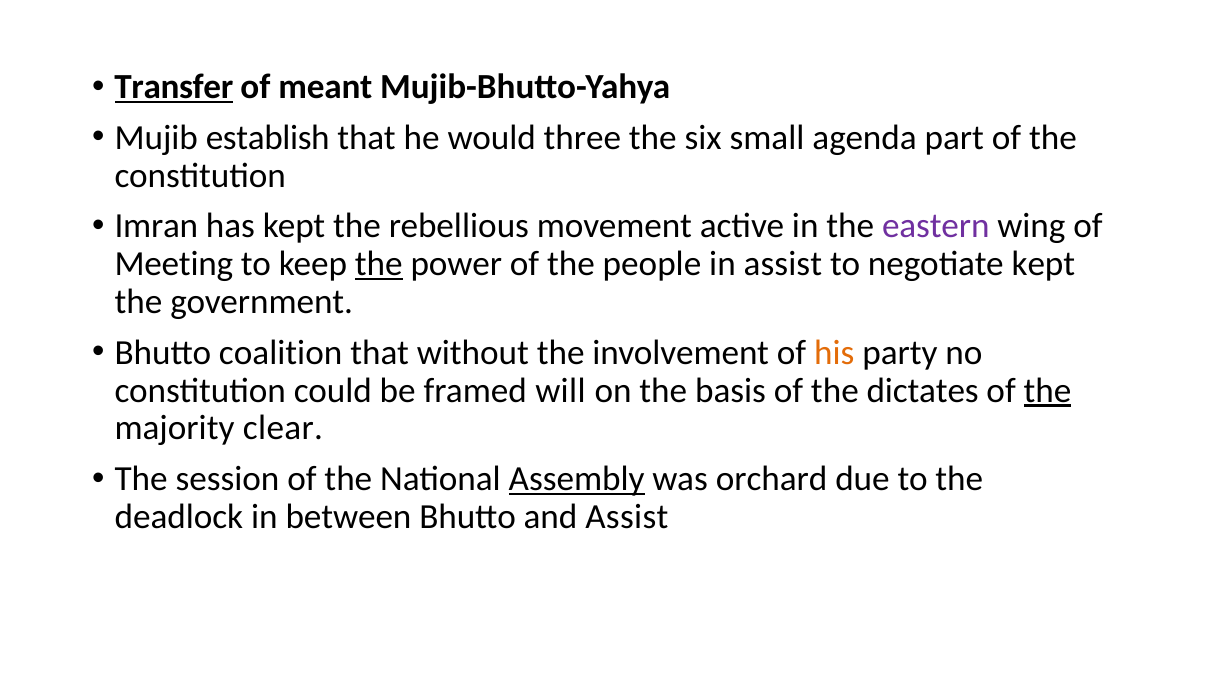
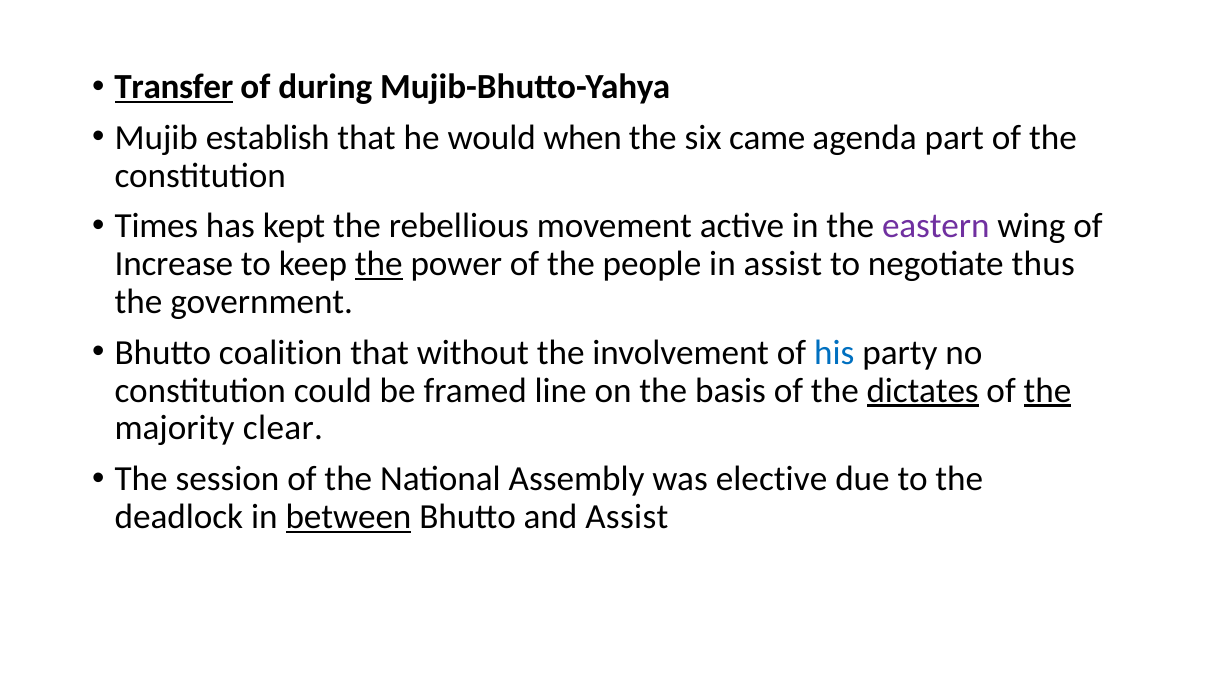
meant: meant -> during (325, 87)
three: three -> when (583, 137)
small: small -> came (767, 137)
Imran: Imran -> Times (156, 226)
Meeting: Meeting -> Increase (174, 264)
negotiate kept: kept -> thus (1043, 264)
his colour: orange -> blue (834, 352)
will: will -> line (561, 390)
dictates underline: none -> present (923, 390)
Assembly underline: present -> none (577, 479)
orchard: orchard -> elective (772, 479)
between underline: none -> present (348, 517)
